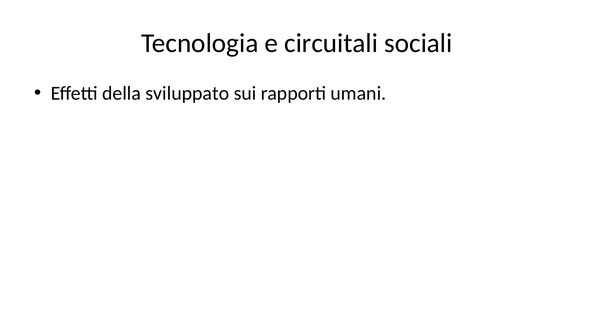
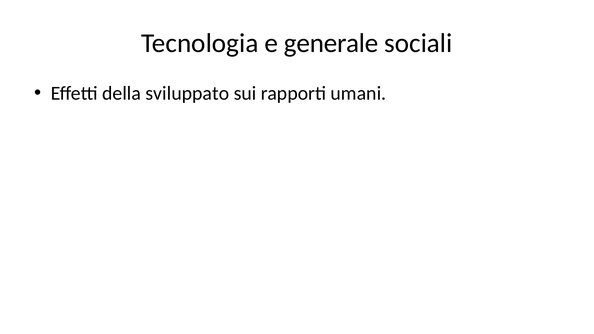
circuitali: circuitali -> generale (331, 43)
